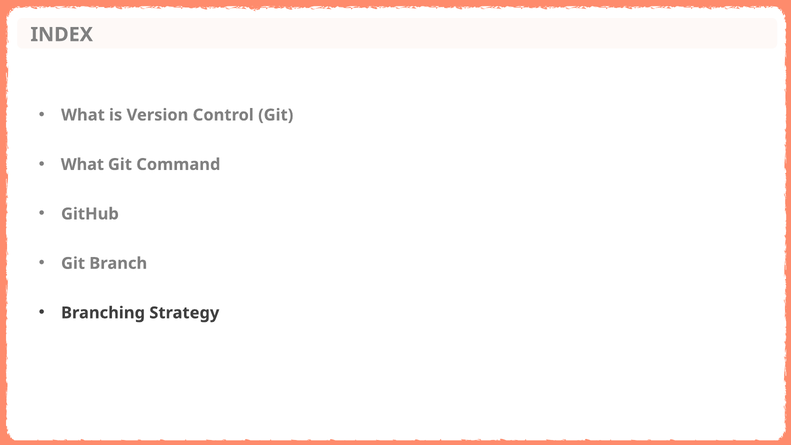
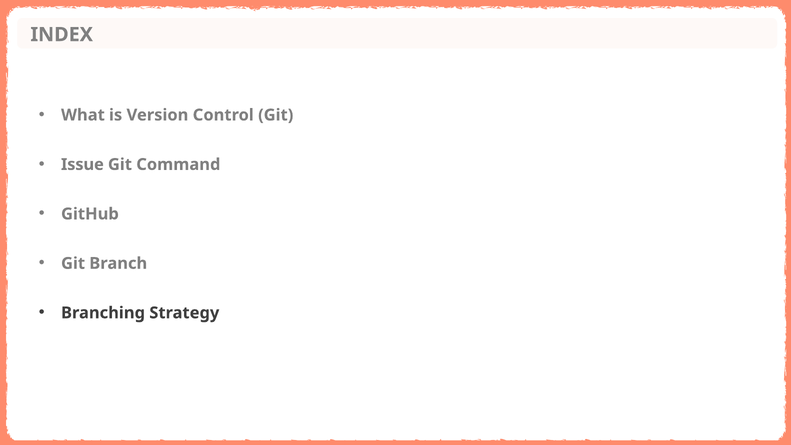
What: What -> Issue (82, 164)
